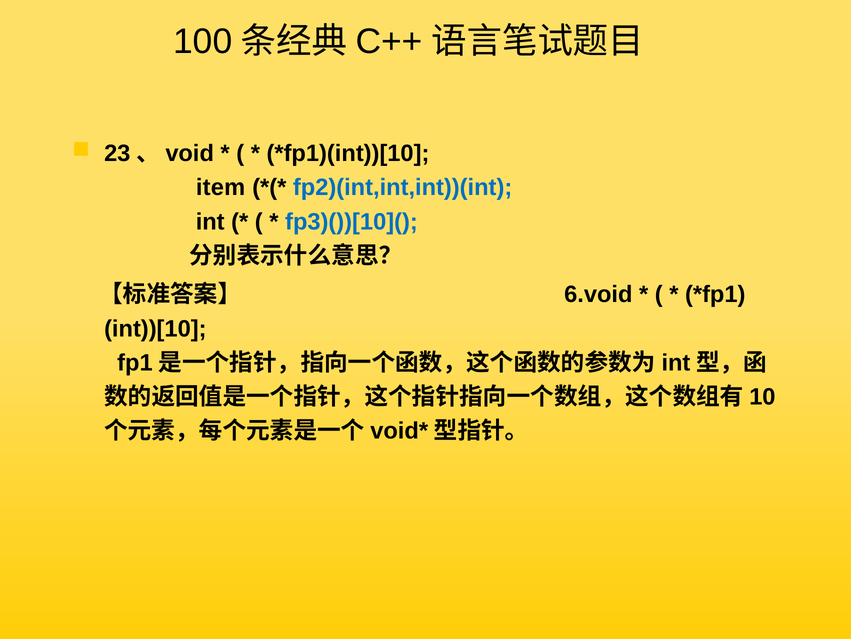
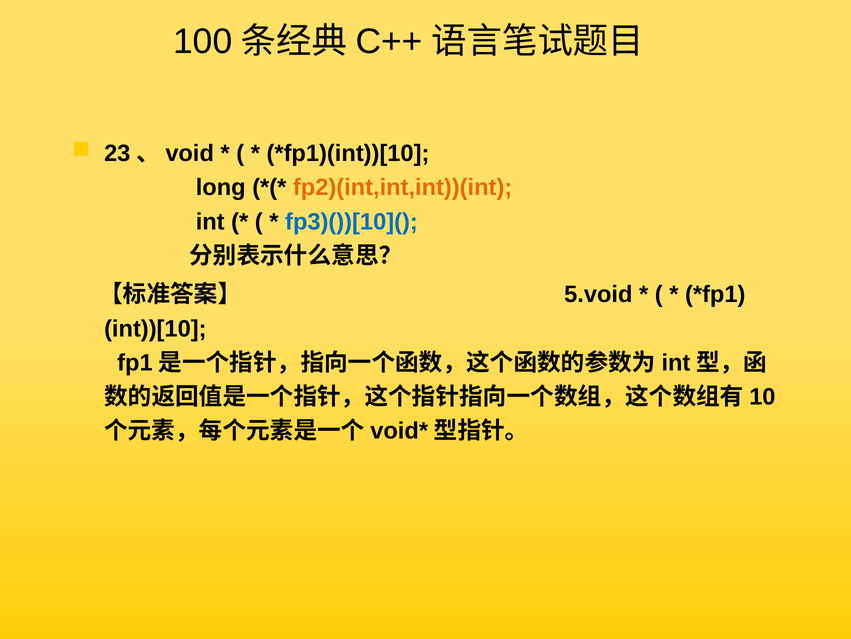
item: item -> long (221, 187)
fp2)(int,int,int))(int colour: blue -> orange (403, 187)
6.void: 6.void -> 5.void (598, 294)
